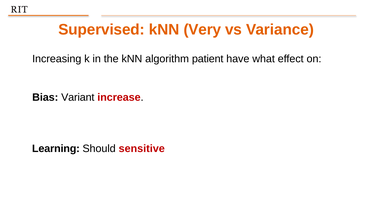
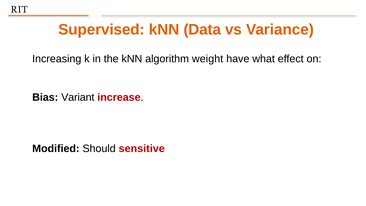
Very: Very -> Data (202, 30)
patient: patient -> weight (208, 59)
Learning: Learning -> Modified (56, 148)
